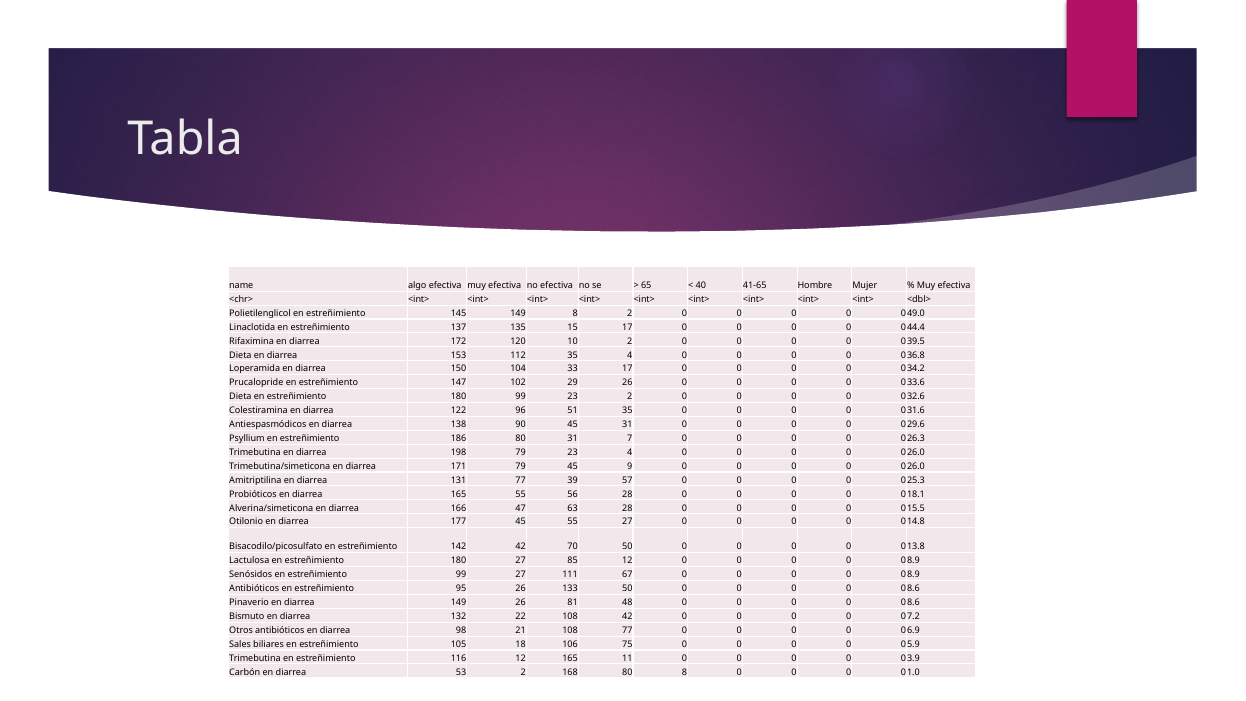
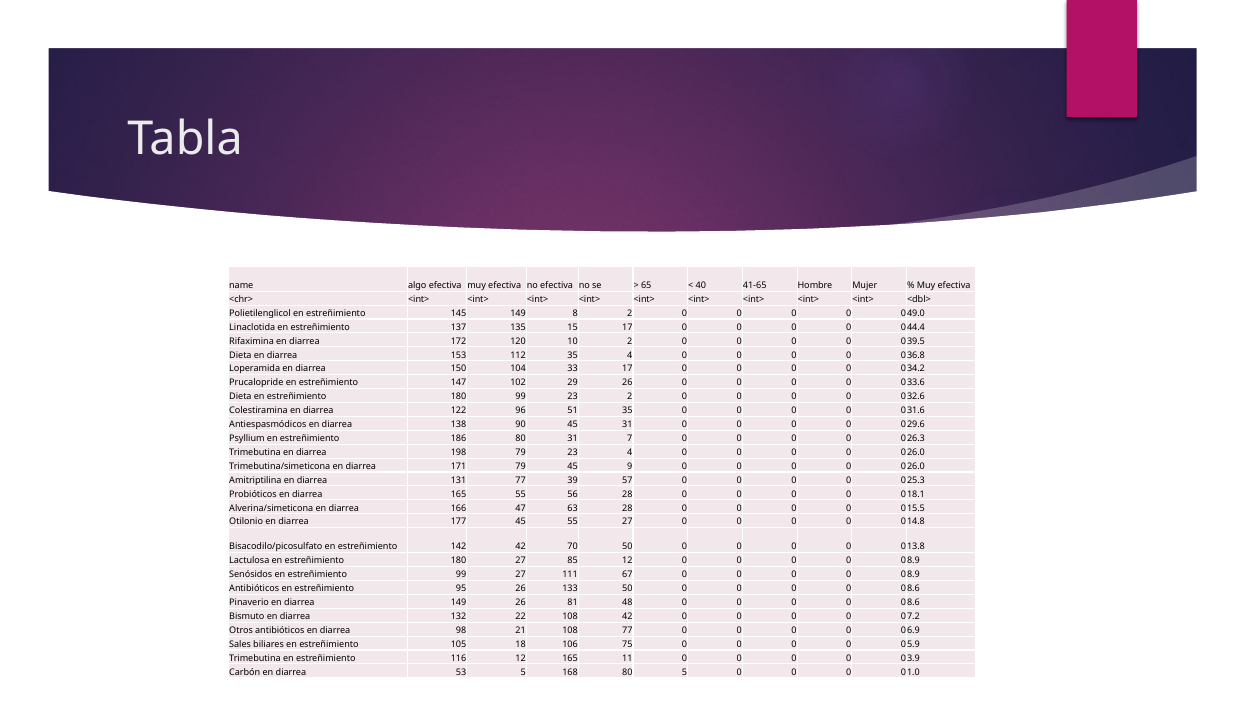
53 2: 2 -> 5 (523, 672)
80 8: 8 -> 5 (685, 672)
